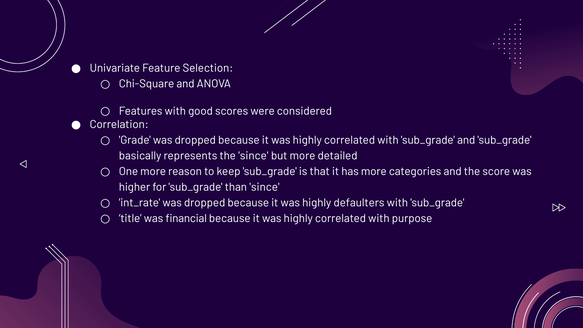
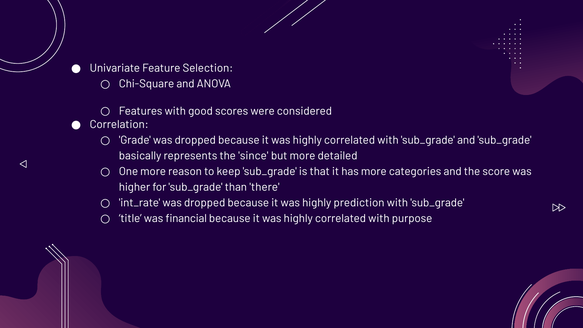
than since: since -> there (265, 187)
defaulters: defaulters -> prediction (359, 203)
